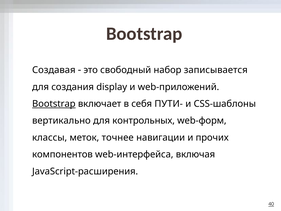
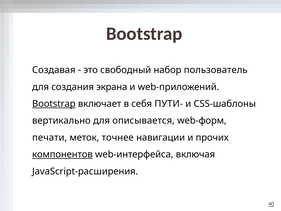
записывается: записывается -> пользователь (216, 70)
display: display -> экрана (112, 87)
контрольных: контрольных -> описывается (144, 121)
классы: классы -> печати (50, 137)
компонентов underline: none -> present (62, 154)
